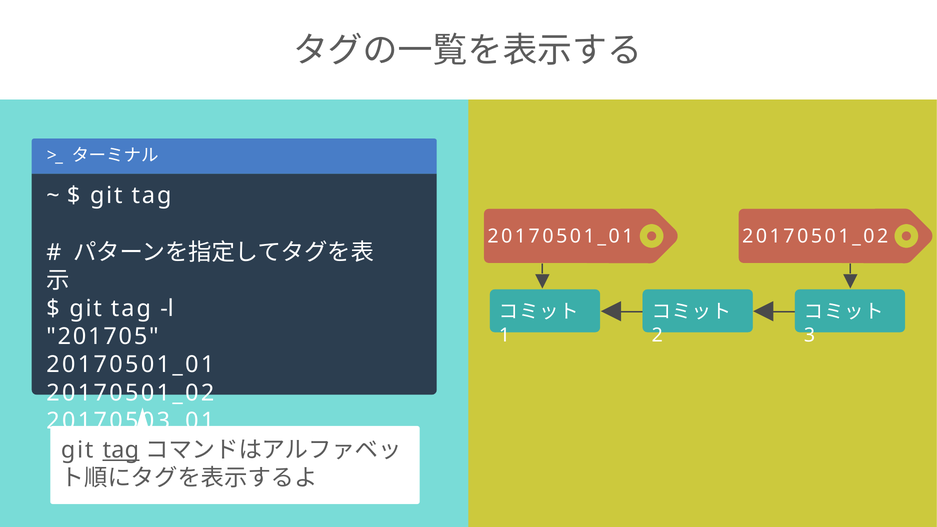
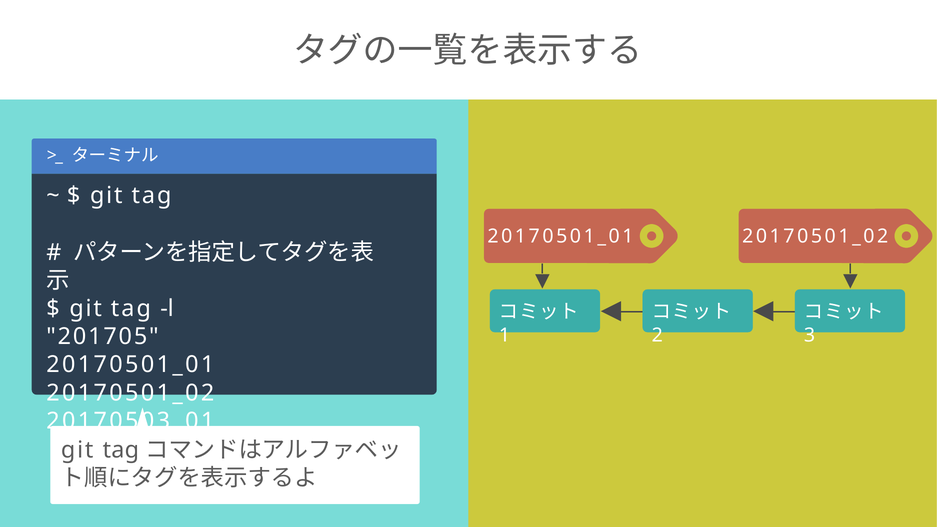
tag underline: present -> none (121, 450)
